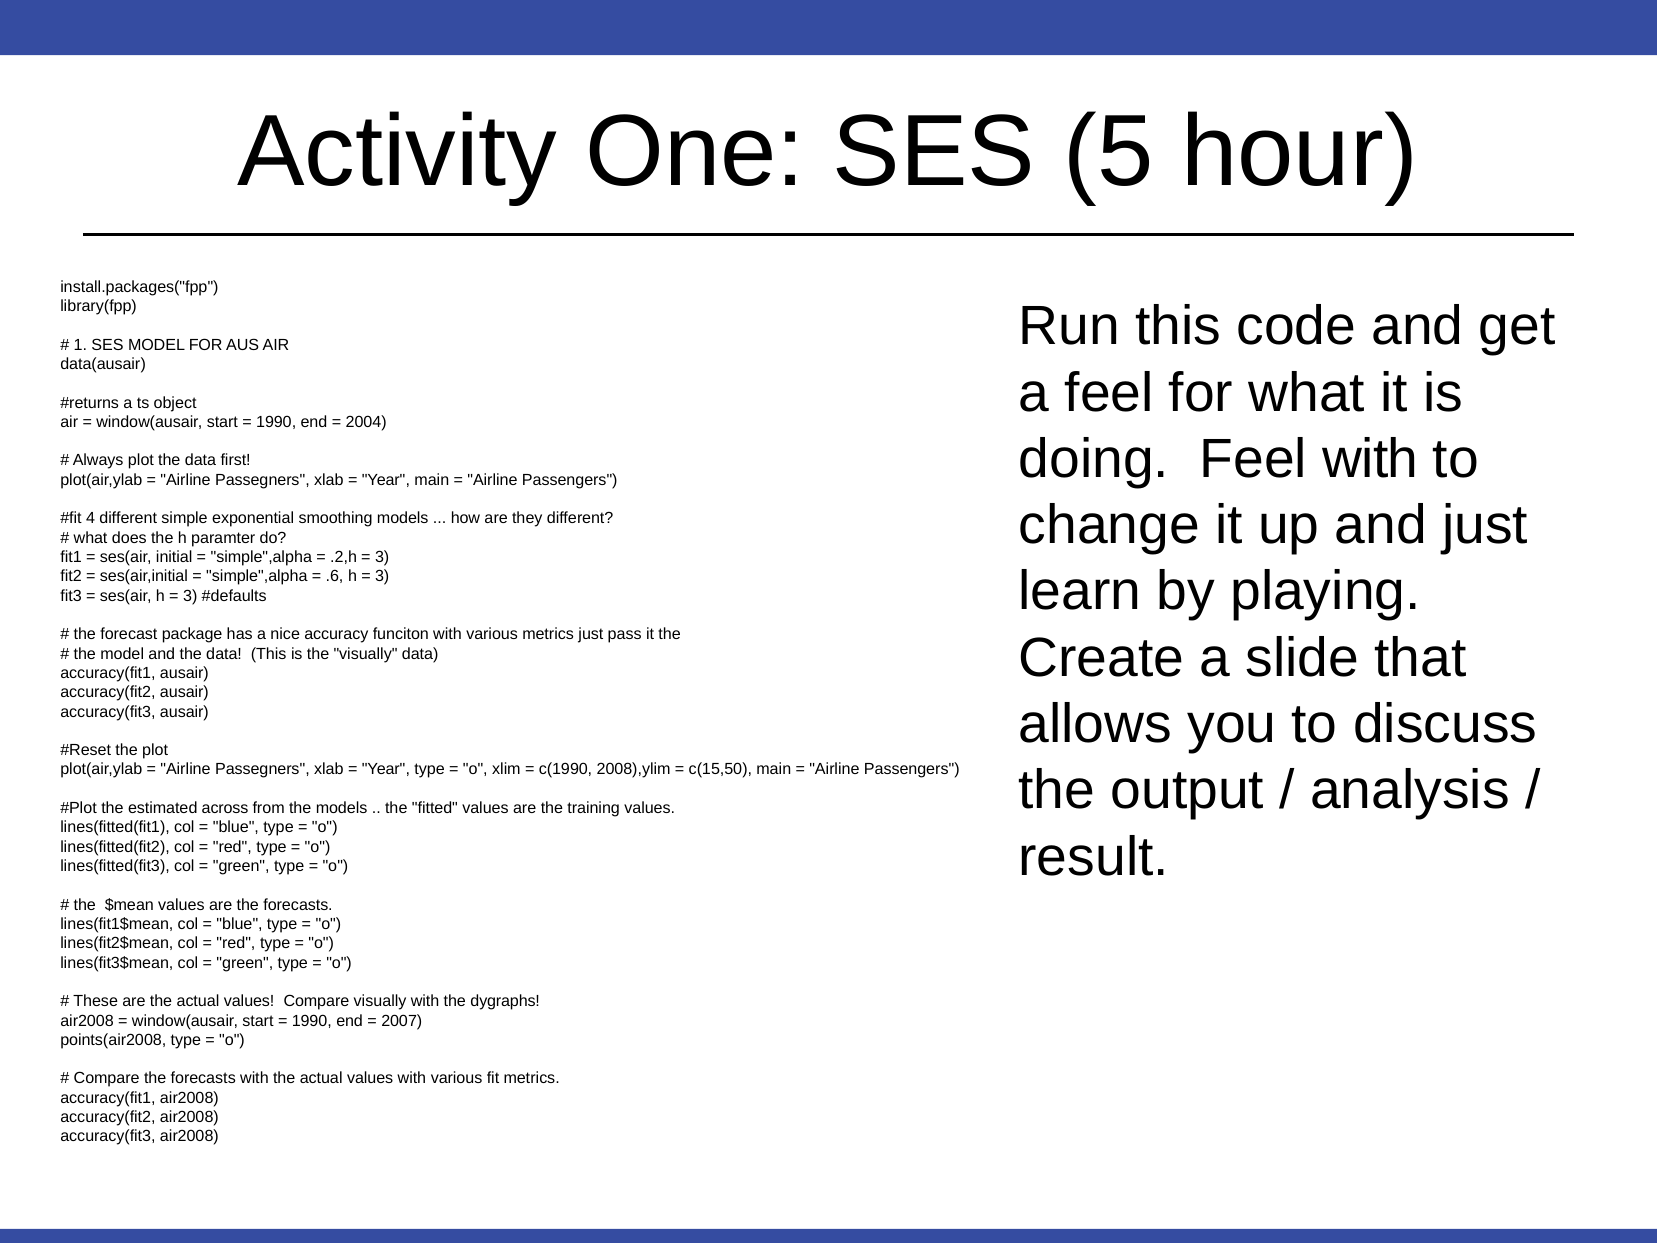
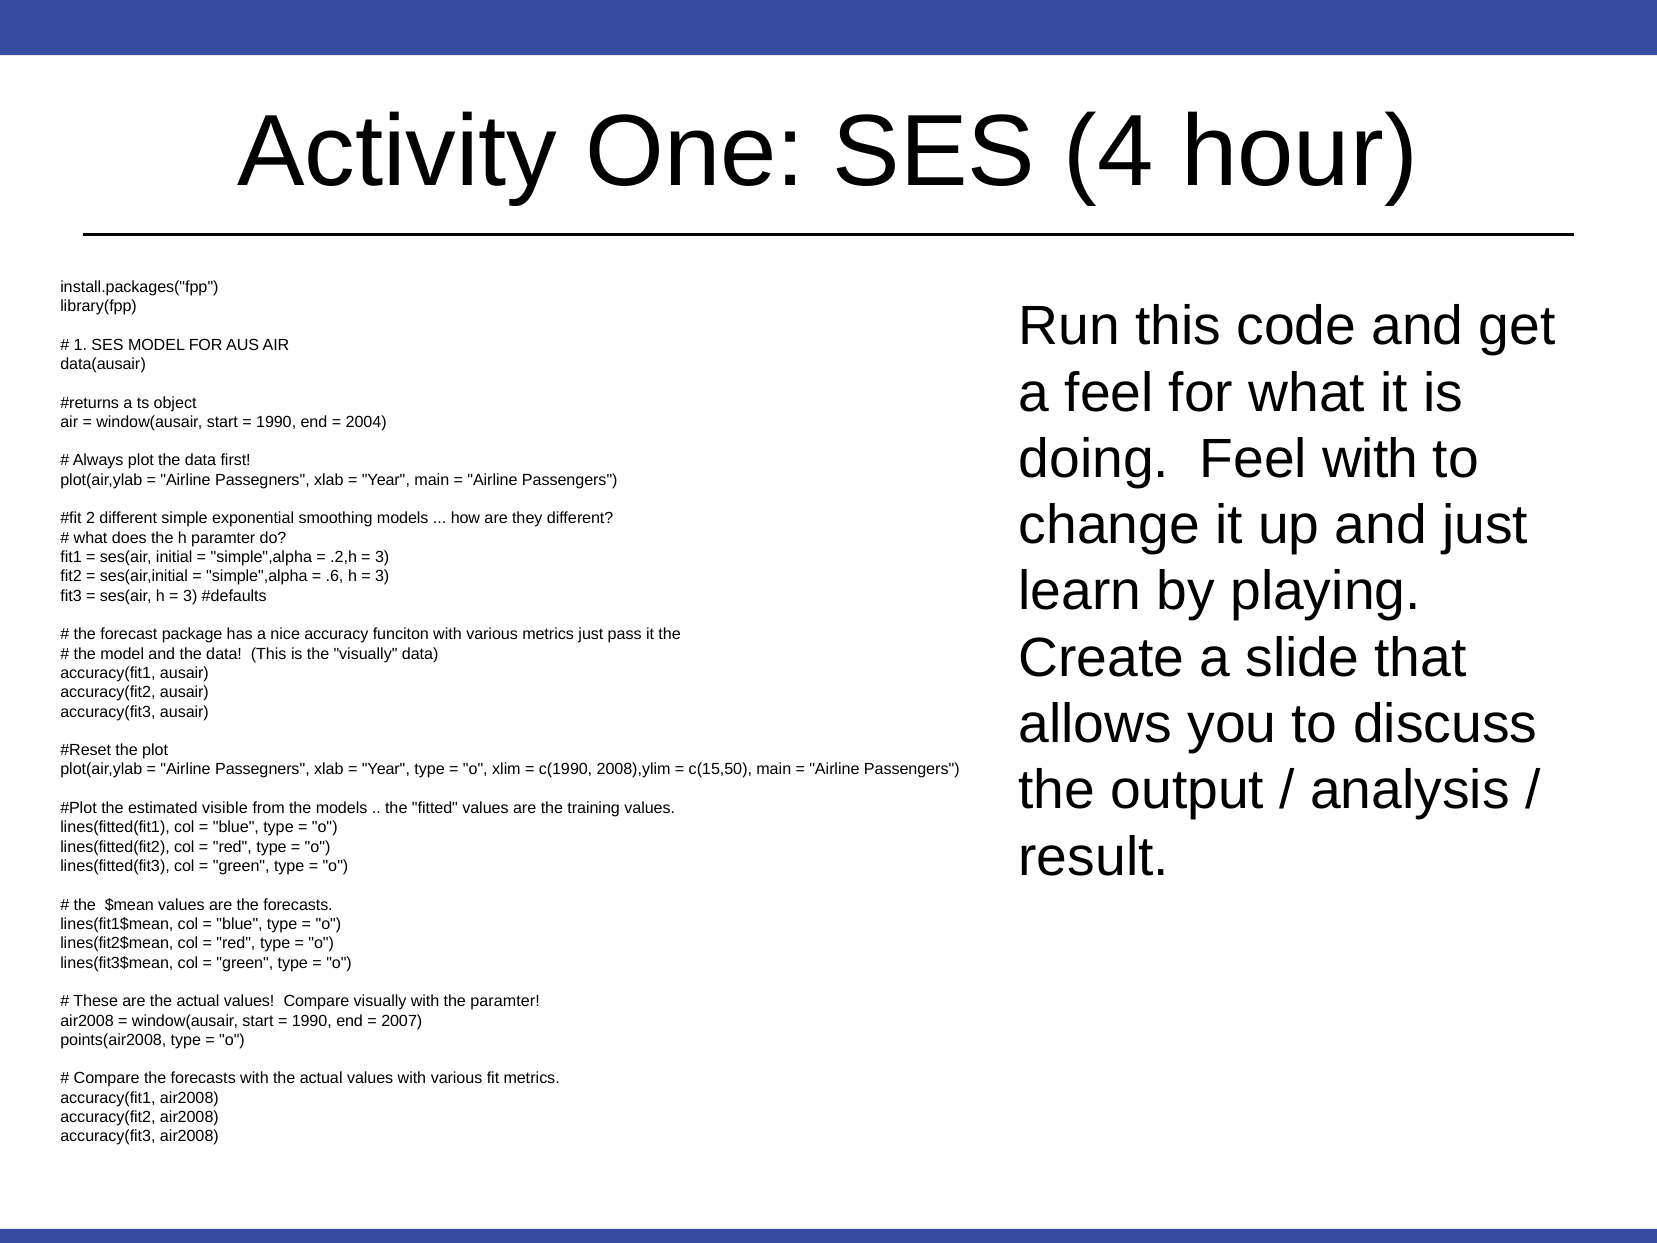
5: 5 -> 4 (1108, 152)
4: 4 -> 2 (91, 518)
across: across -> visible (225, 808)
the dygraphs: dygraphs -> paramter (505, 1001)
